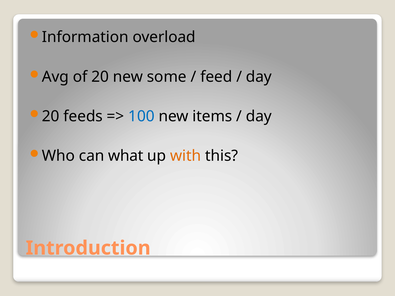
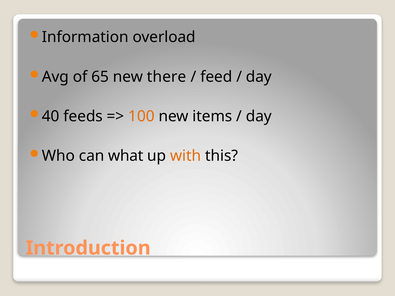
of 20: 20 -> 65 (100, 77)
some: some -> there (167, 77)
20: 20 -> 40 (51, 116)
100 colour: blue -> orange (141, 116)
